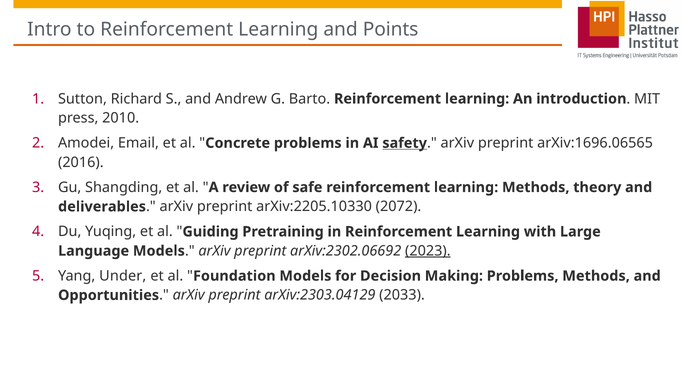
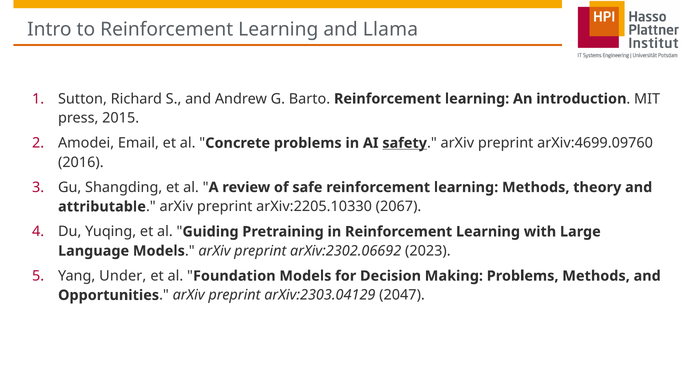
Points: Points -> Llama (390, 29)
2010: 2010 -> 2015 (121, 118)
arXiv:1696.06565: arXiv:1696.06565 -> arXiv:4699.09760 (595, 143)
deliverables: deliverables -> attributable (102, 207)
2072: 2072 -> 2067 (399, 207)
2023 underline: present -> none (428, 251)
2033: 2033 -> 2047 (402, 295)
